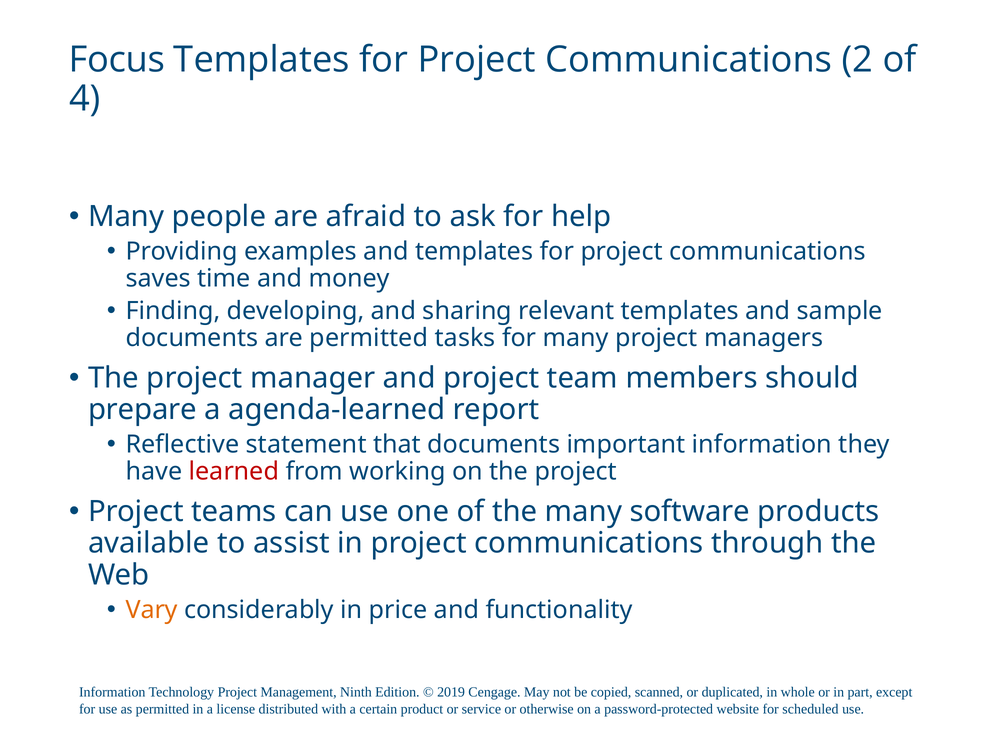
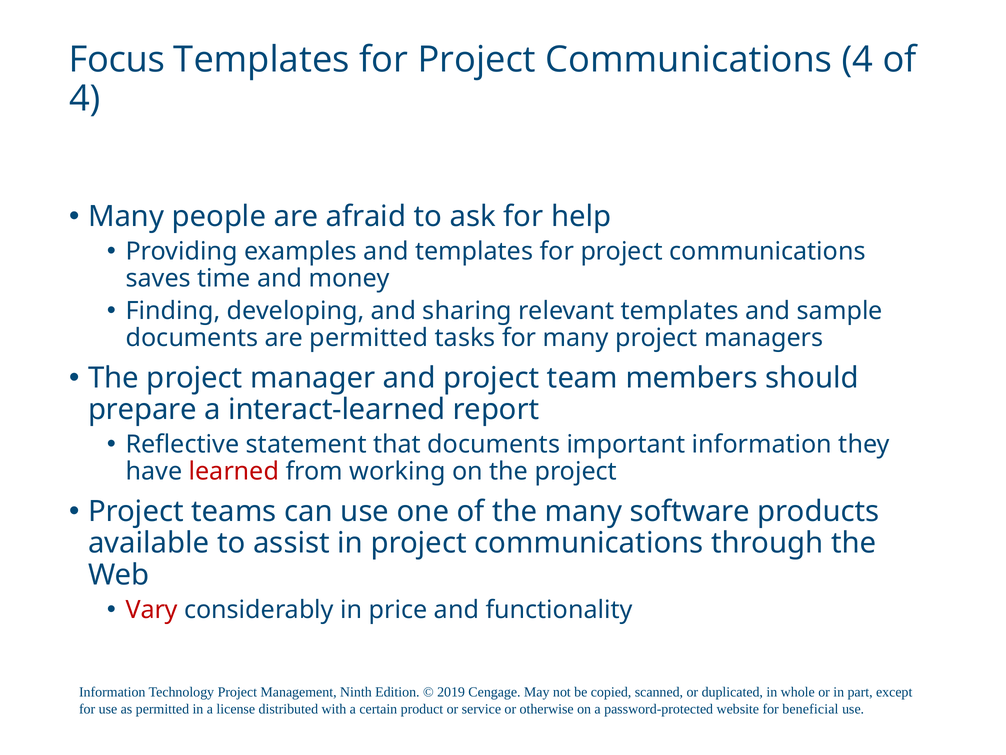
Communications 2: 2 -> 4 (857, 60)
agenda-learned: agenda-learned -> interact-learned (337, 410)
Vary colour: orange -> red (152, 609)
scheduled: scheduled -> beneficial (810, 708)
